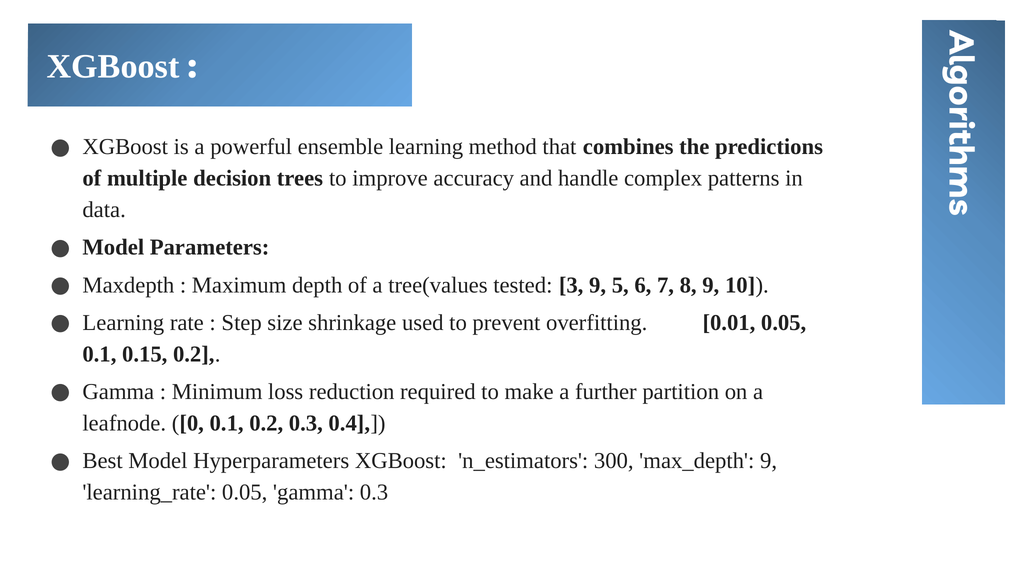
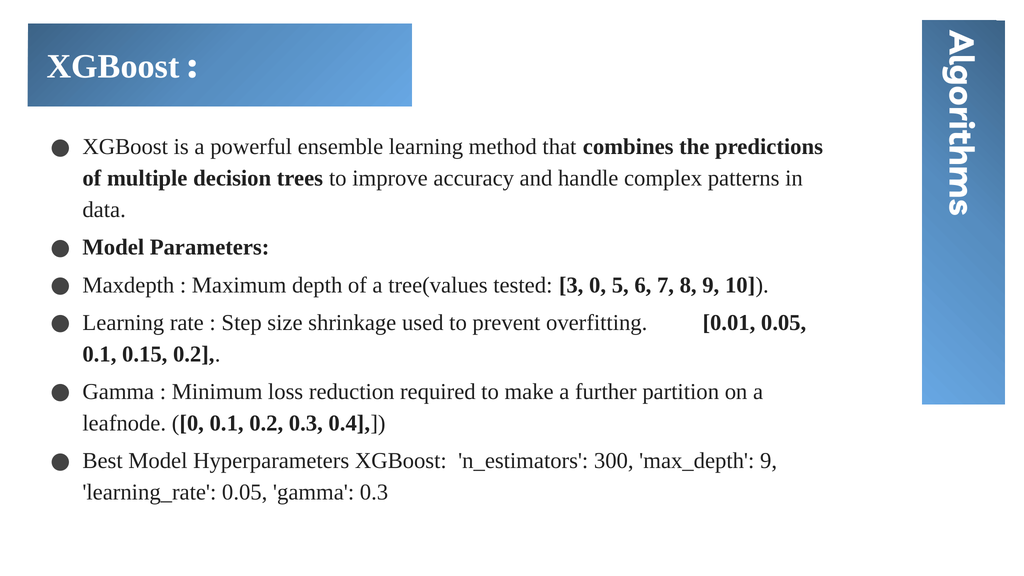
3 9: 9 -> 0 (598, 285)
